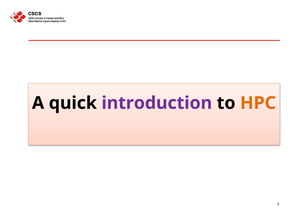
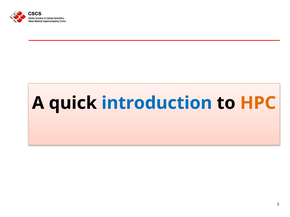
introduction colour: purple -> blue (157, 103)
